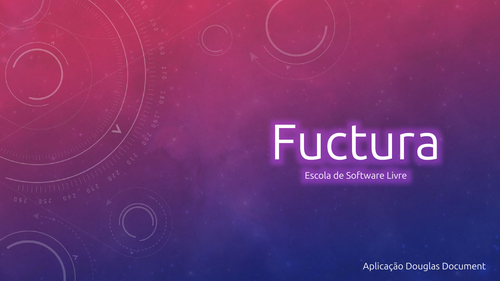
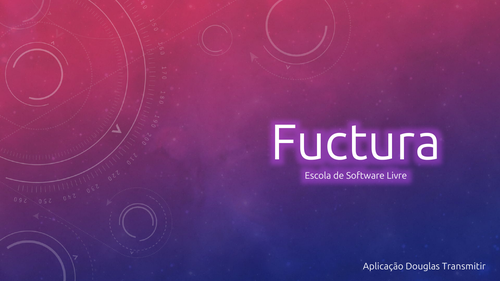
Document: Document -> Transmitir (464, 267)
